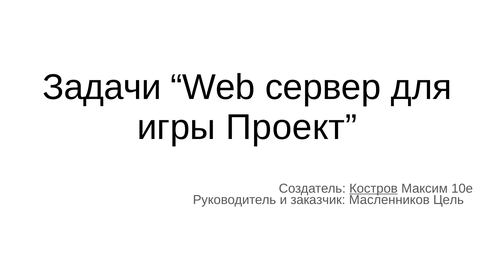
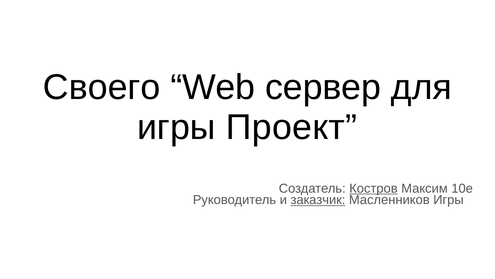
Задачи: Задачи -> Своего (102, 87)
заказчик underline: none -> present (318, 200)
Масленников Цель: Цель -> Игры (448, 200)
